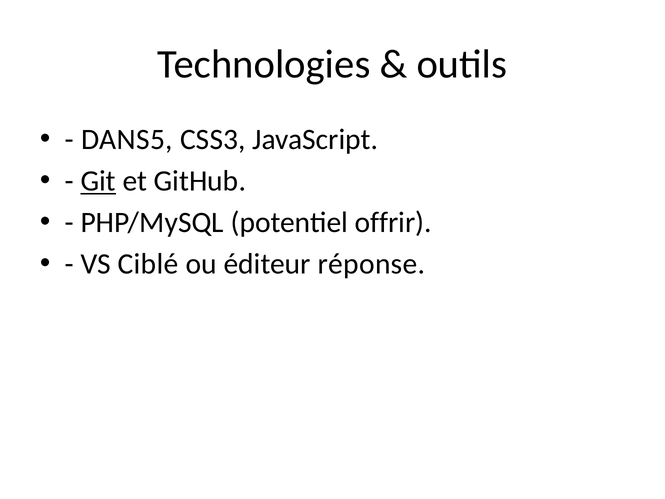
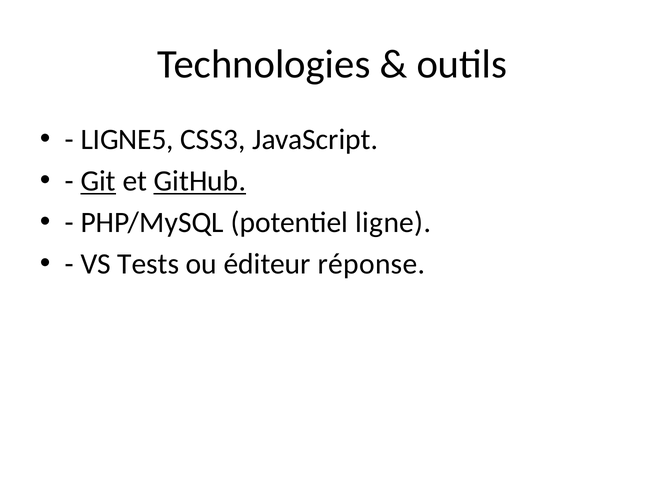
DANS5: DANS5 -> LIGNE5 (127, 140)
GitHub underline: none -> present (200, 181)
offrir: offrir -> ligne (393, 222)
Ciblé: Ciblé -> Tests (148, 264)
